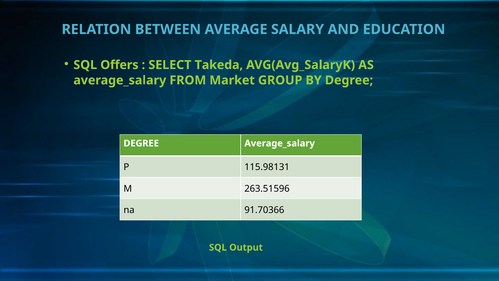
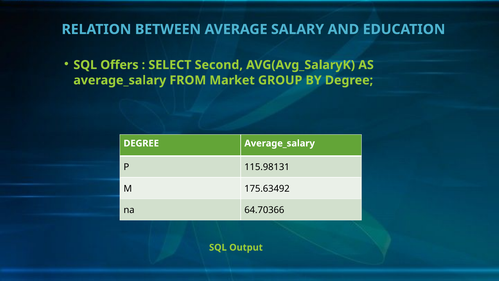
Takeda: Takeda -> Second (219, 65)
263.51596: 263.51596 -> 175.63492 (267, 188)
91.70366: 91.70366 -> 64.70366 (264, 210)
